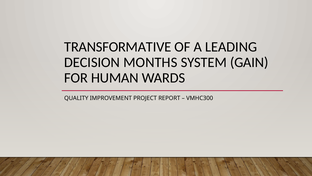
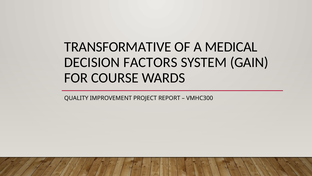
LEADING: LEADING -> MEDICAL (231, 47)
MONTHS: MONTHS -> FACTORS (150, 62)
HUMAN: HUMAN -> COURSE (115, 78)
